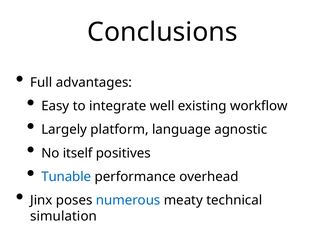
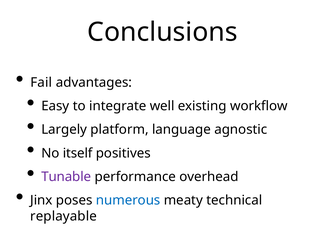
Full: Full -> Fail (41, 83)
Tunable colour: blue -> purple (66, 177)
simulation: simulation -> replayable (64, 217)
